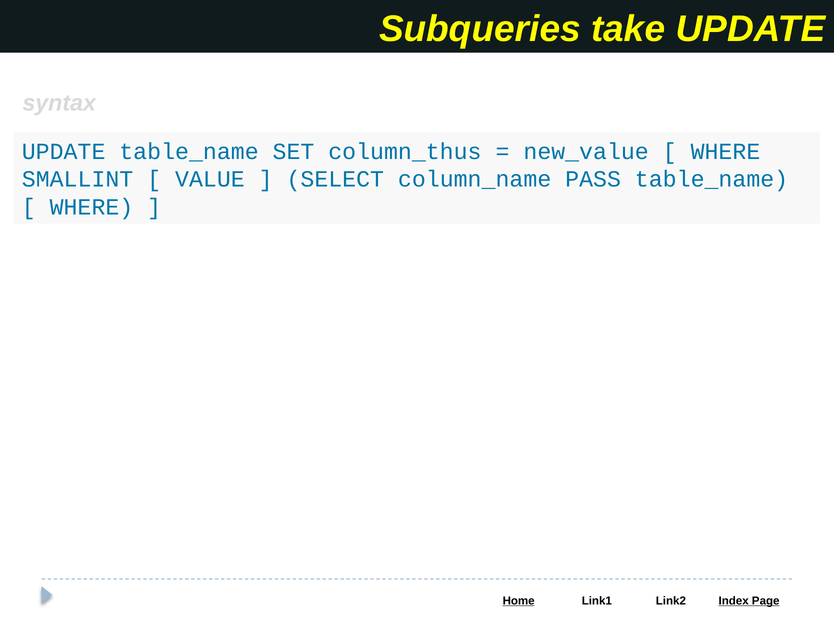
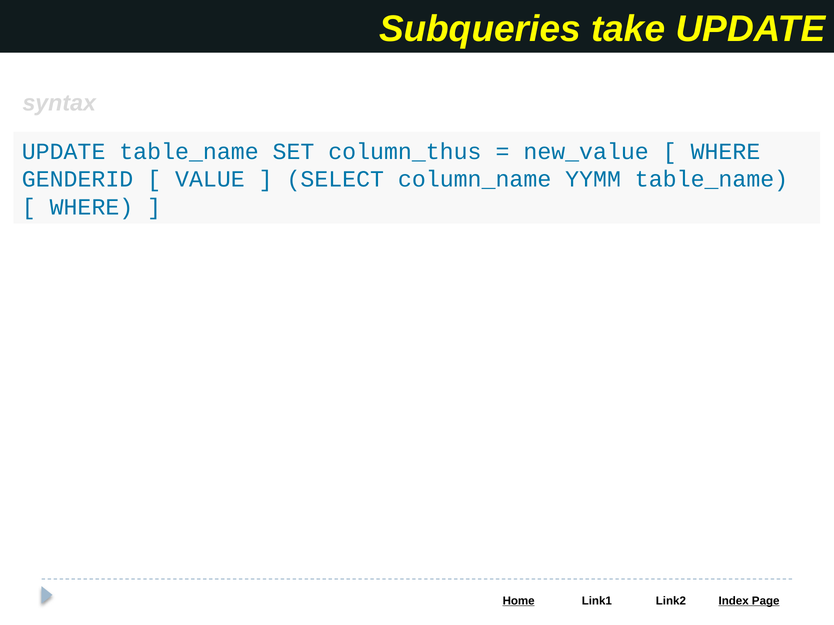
SMALLINT: SMALLINT -> GENDERID (78, 179)
PASS: PASS -> YYMM (593, 179)
